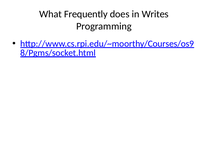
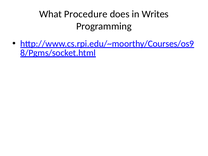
Frequently: Frequently -> Procedure (86, 14)
